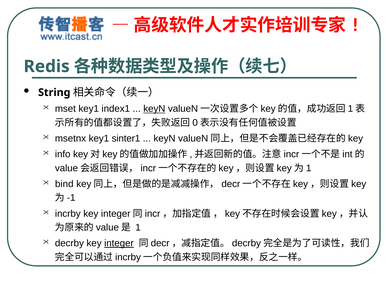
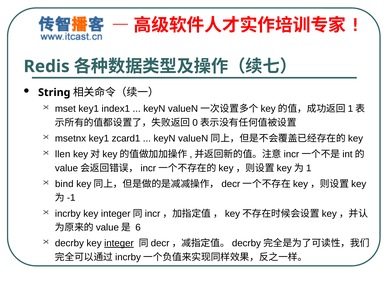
keyN underline: present -> none (154, 109)
sinter1: sinter1 -> zcard1 (126, 139)
info: info -> llen (63, 155)
1: 1 -> 6 (138, 228)
